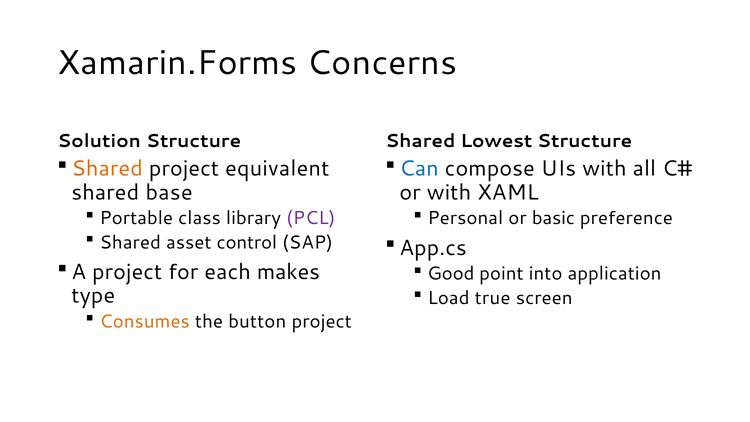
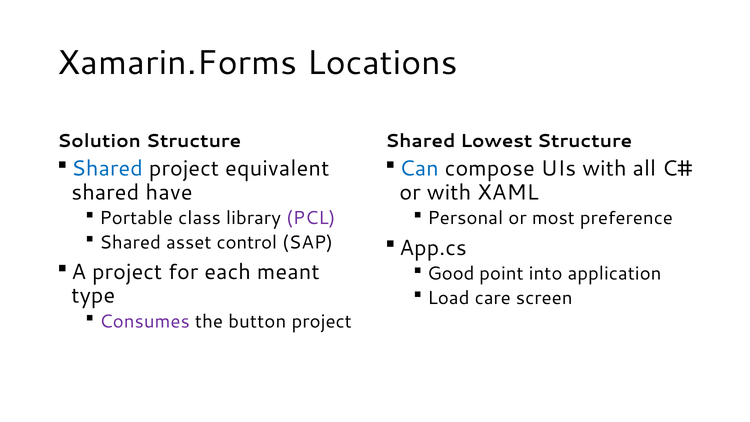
Concerns: Concerns -> Locations (382, 63)
Shared colour: orange -> blue (107, 169)
base: base -> have (169, 192)
basic: basic -> most (553, 218)
makes: makes -> meant (288, 272)
true: true -> care (493, 298)
Consumes colour: orange -> purple (145, 321)
